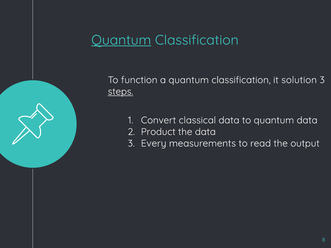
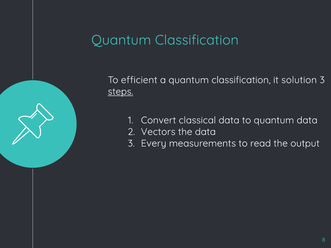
Quantum underline: present -> none (121, 40)
function: function -> efficient (139, 80)
Product: Product -> Vectors (158, 132)
